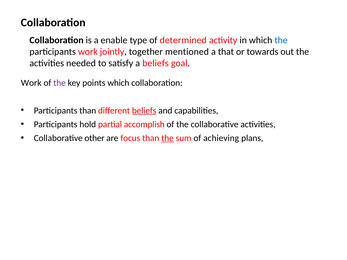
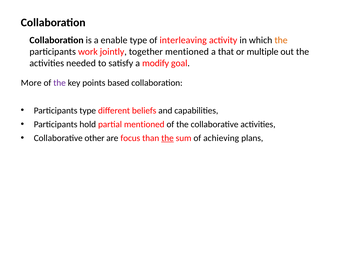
determined: determined -> interleaving (183, 40)
the colour: blue -> orange (281, 40)
towards: towards -> multiple (263, 52)
a beliefs: beliefs -> modify (156, 63)
Work: Work -> More (31, 83)
points which: which -> based (118, 83)
Participants than: than -> type (88, 111)
beliefs underline: present -> none (144, 111)
partial accomplish: accomplish -> mentioned (144, 124)
